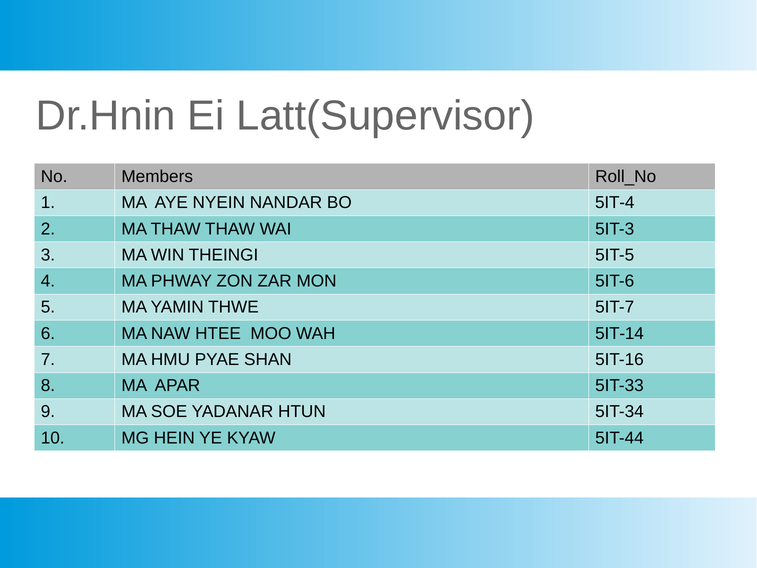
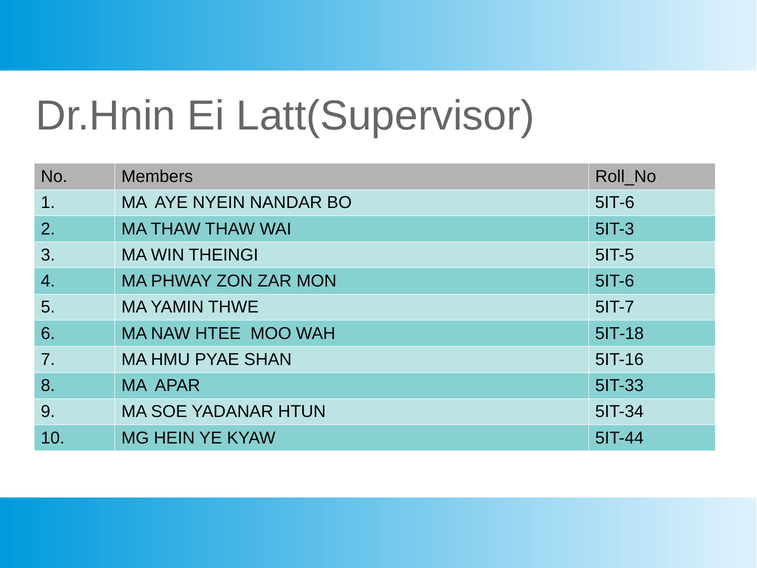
BO 5IT-4: 5IT-4 -> 5IT-6 (615, 203)
5IT-14: 5IT-14 -> 5IT-18 (620, 333)
